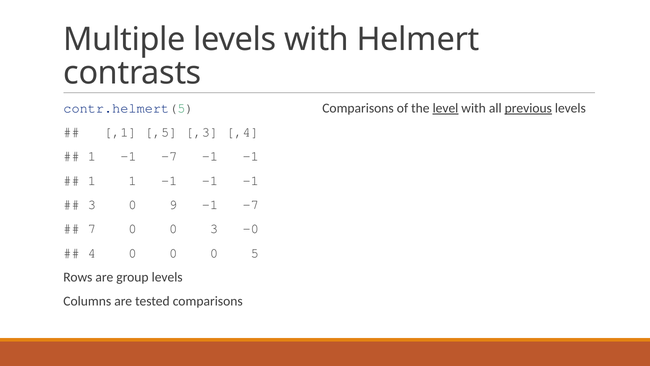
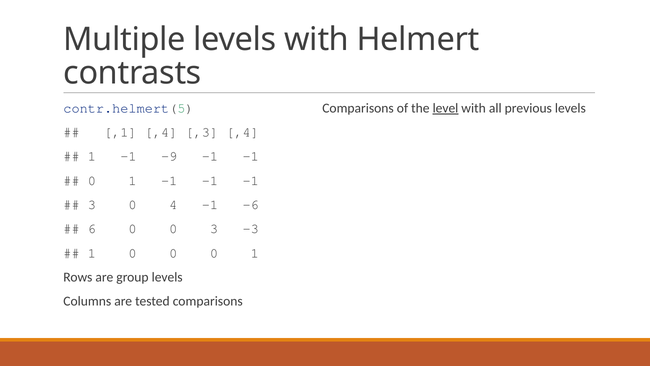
previous underline: present -> none (528, 108)
,1 ,5: ,5 -> ,4 (161, 132)
1 -1 -7: -7 -> -9 (169, 156)
1: 1 -> 0 (92, 180)
9: 9 -> 4 (173, 205)
-7: -7 -> -6 (251, 205)
7: 7 -> 6 (92, 229)
-0: -0 -> -3 (251, 229)
4: 4 -> 1 (92, 253)
0 0 5: 5 -> 1 (255, 253)
